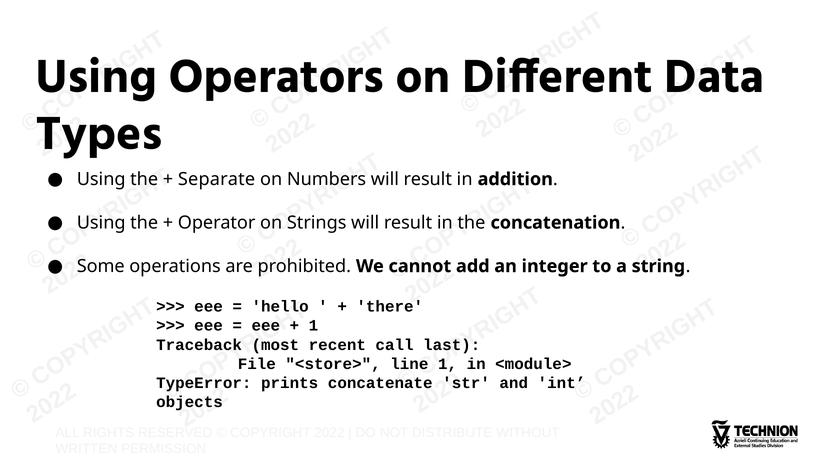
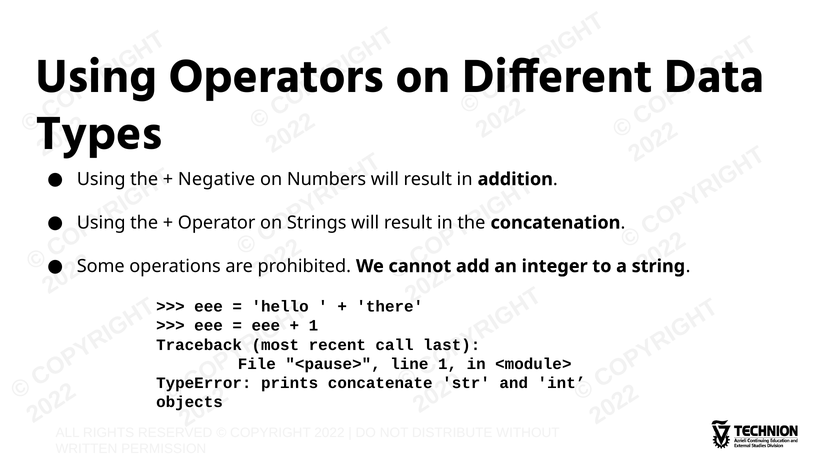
Separate: Separate -> Negative (217, 179)
<store>: <store> -> <pause> (333, 364)
